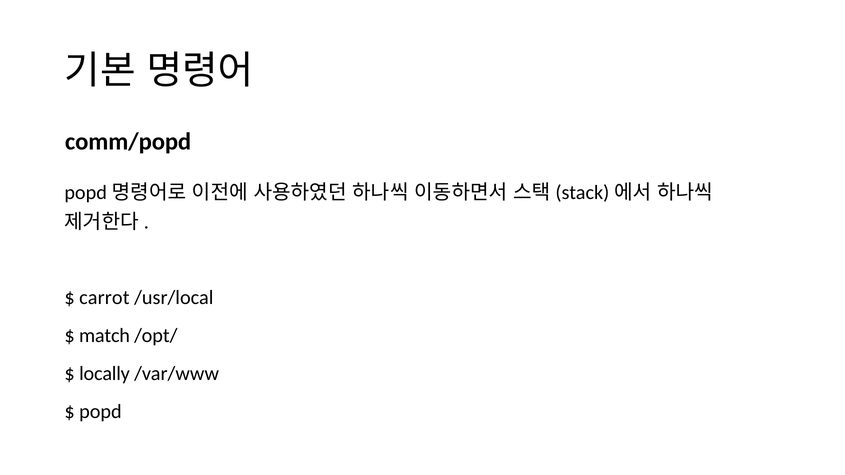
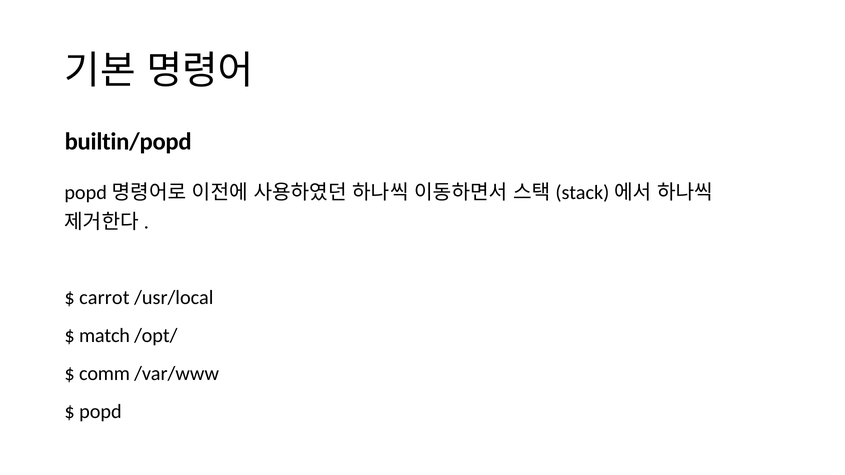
comm/popd: comm/popd -> builtin/popd (128, 141)
locally: locally -> comm (105, 374)
